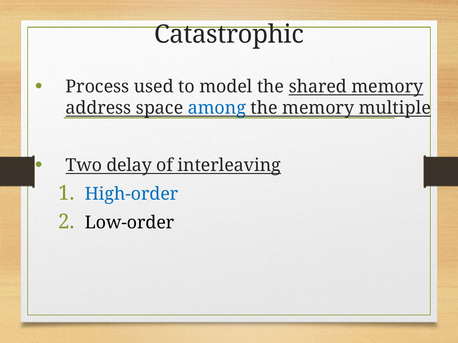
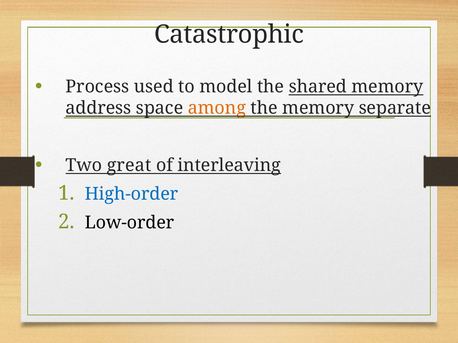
among colour: blue -> orange (217, 108)
multiple: multiple -> separate (395, 108)
delay: delay -> great (129, 165)
